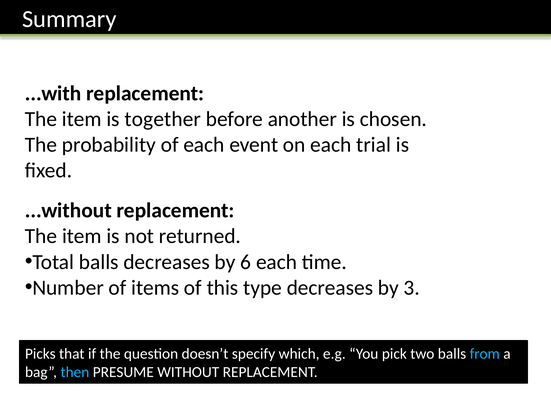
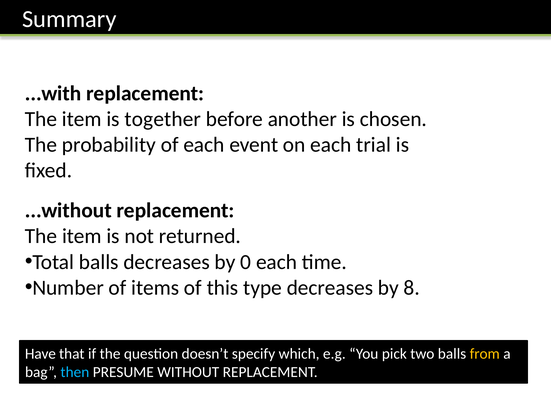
6: 6 -> 0 (246, 262)
3: 3 -> 8 (412, 288)
Picks: Picks -> Have (40, 354)
from colour: light blue -> yellow (485, 354)
